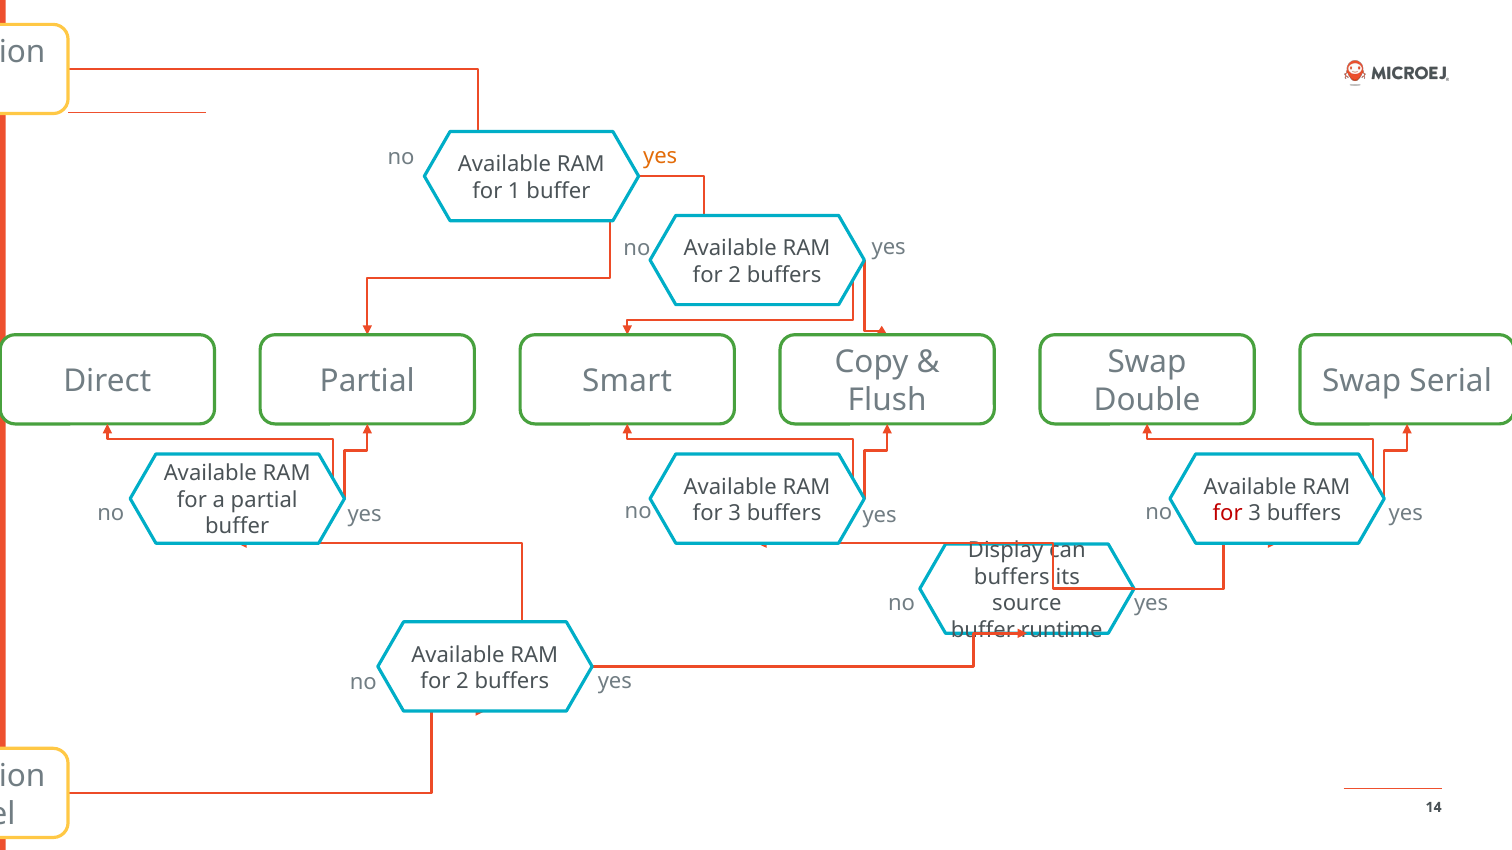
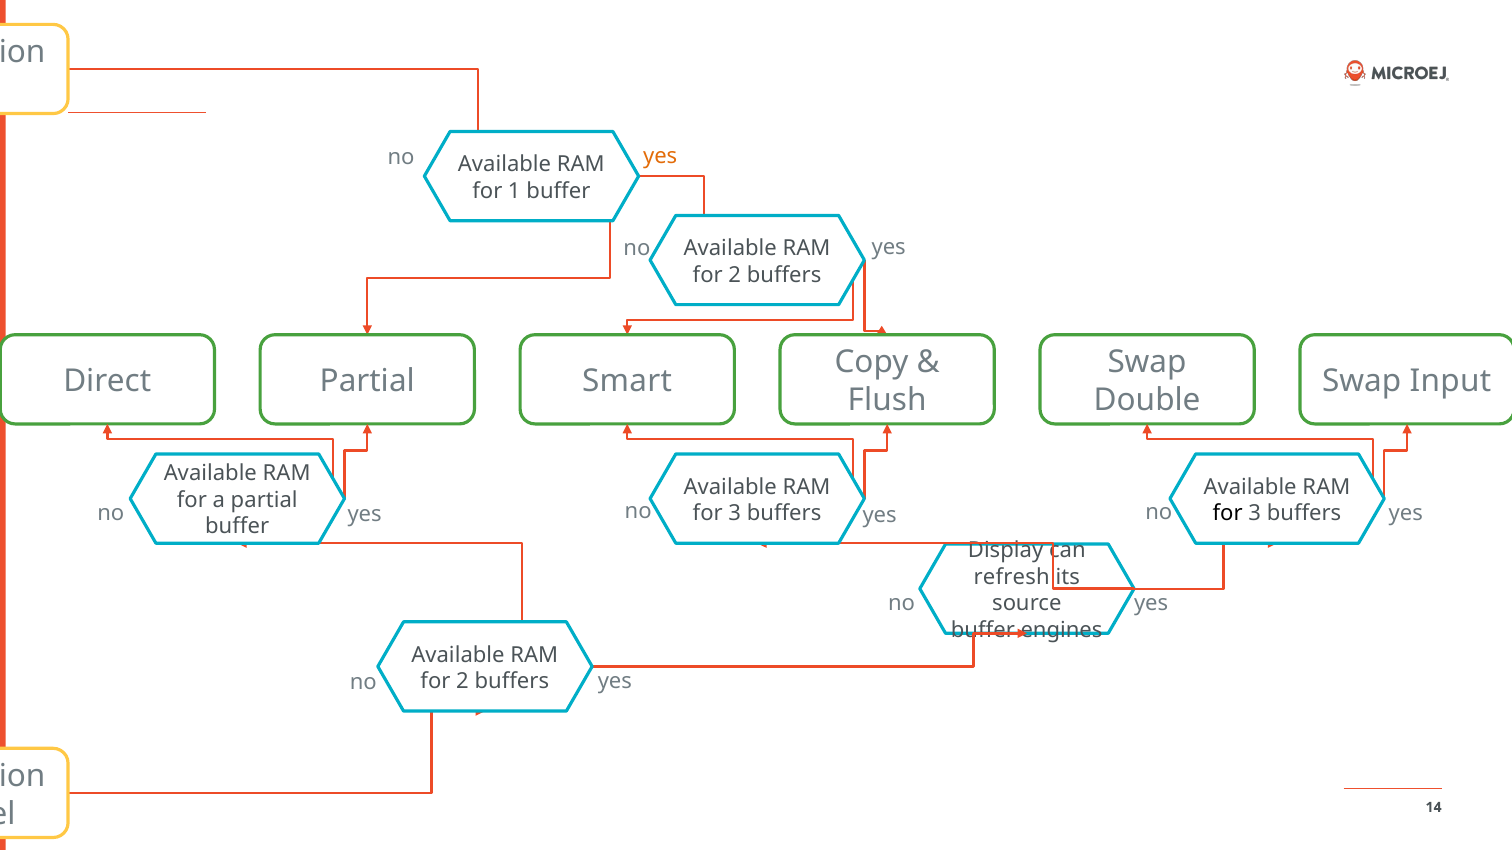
Swap Serial: Serial -> Input (1451, 382)
for colour: red -> black (1228, 514)
buffers: buffers -> refresh (1012, 577)
runtime: runtime -> engines (1061, 630)
